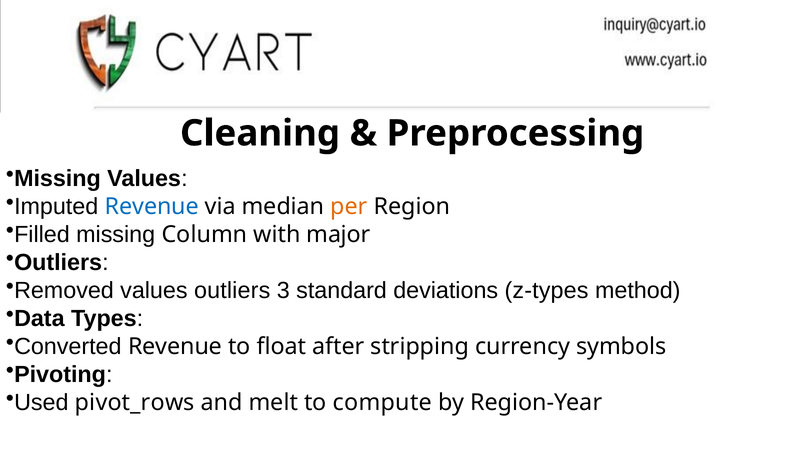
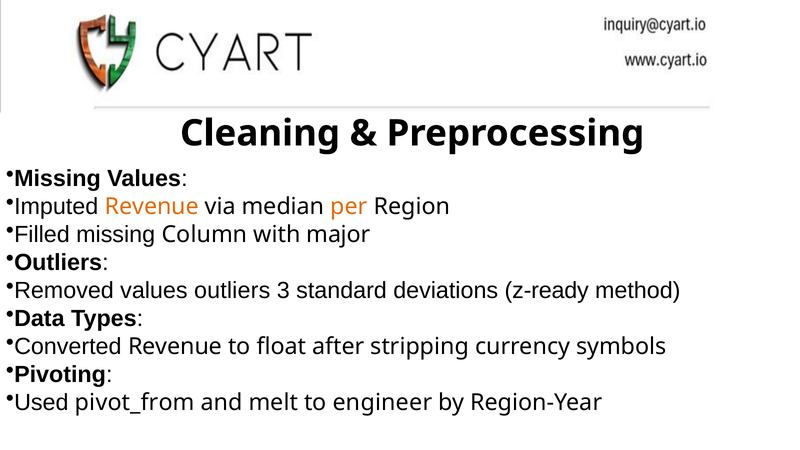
Revenue colour: blue -> orange (152, 206)
z-types: z-types -> z-ready (547, 290)
pivot_rows: pivot_rows -> pivot_from (135, 402)
compute: compute -> engineer (382, 402)
